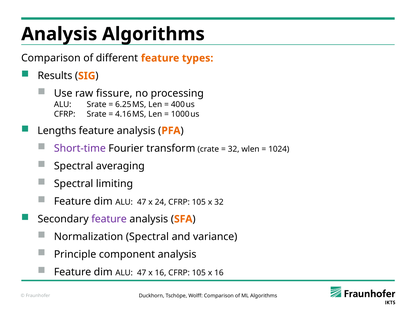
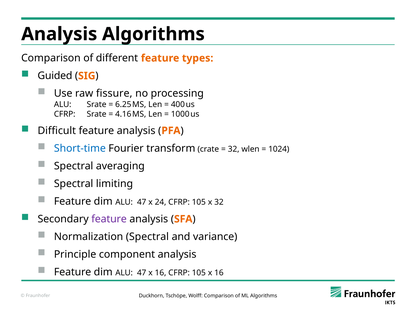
Results: Results -> Guided (55, 76)
Lengths: Lengths -> Difficult (57, 131)
Short-time colour: purple -> blue (80, 148)
